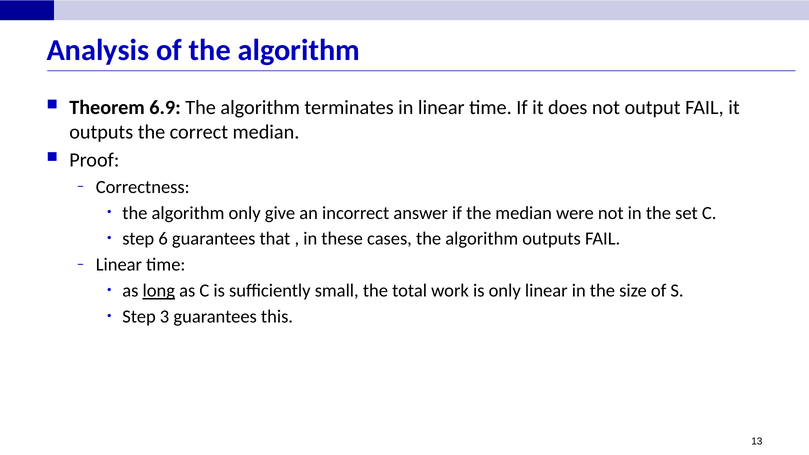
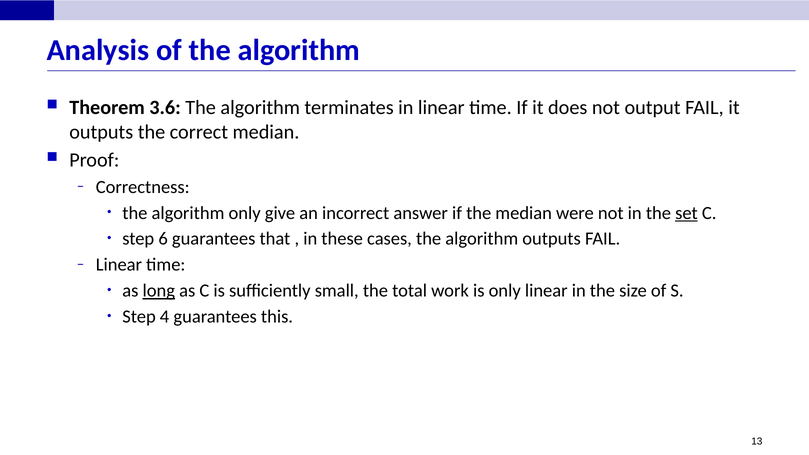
6.9: 6.9 -> 3.6 (165, 108)
set underline: none -> present (686, 213)
3: 3 -> 4 (165, 317)
